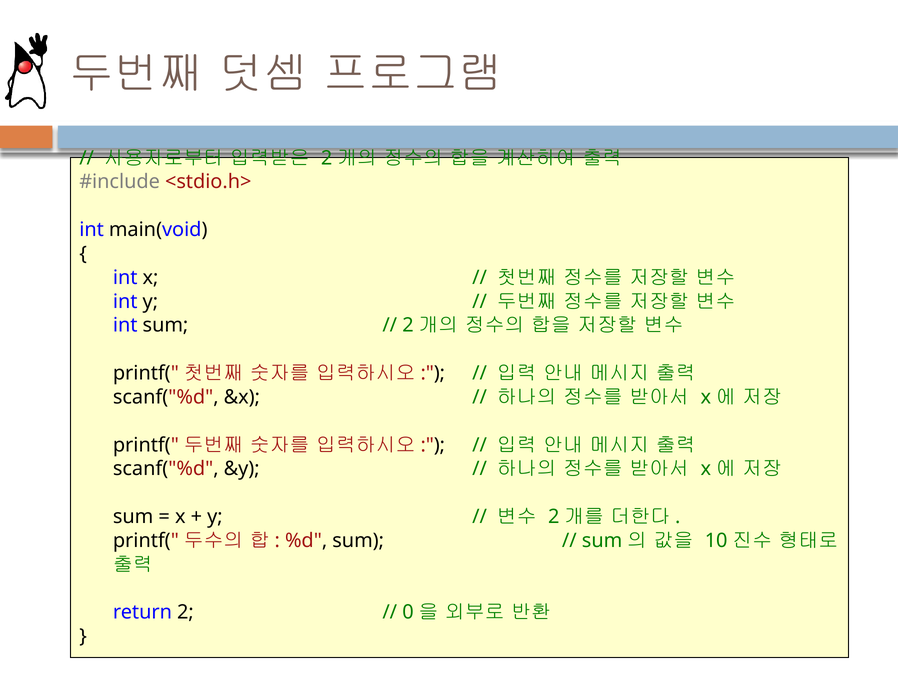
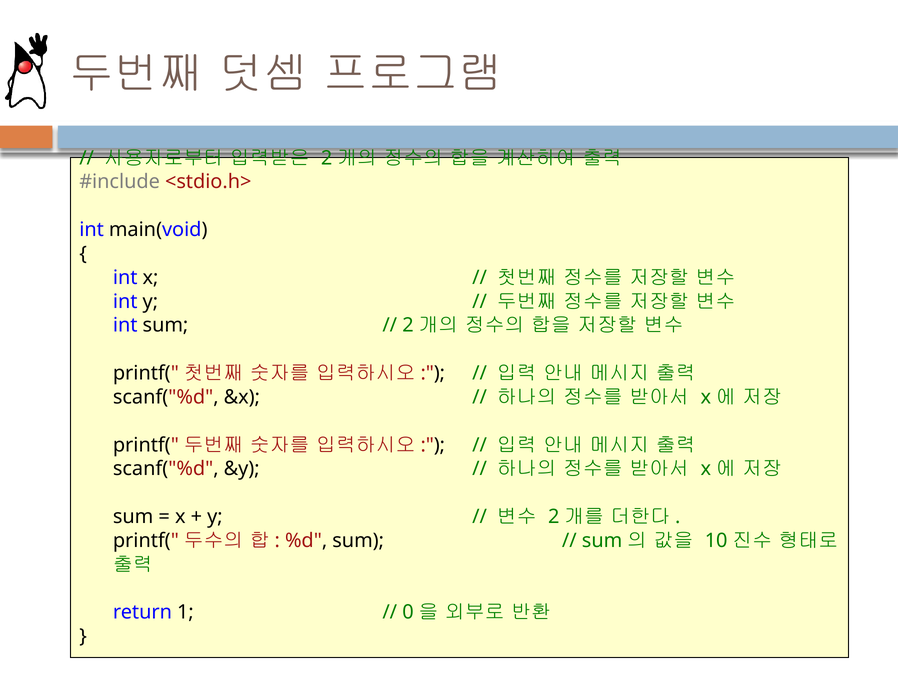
2: 2 -> 1 (185, 613)
